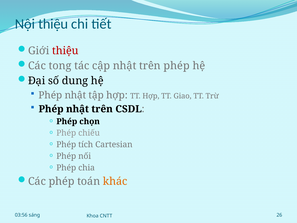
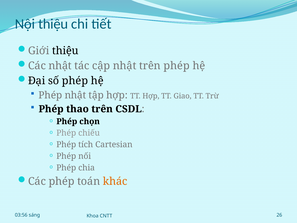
thiệu colour: red -> black (65, 51)
Các tong: tong -> nhật (60, 66)
số dung: dung -> phép (75, 81)
nhật: nhật -> thao (77, 109)
